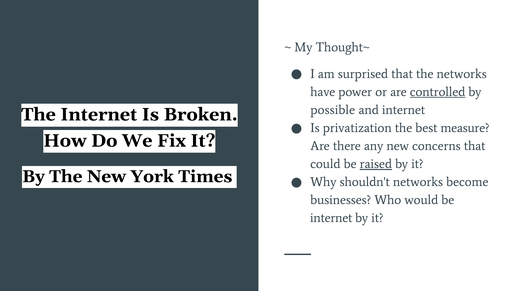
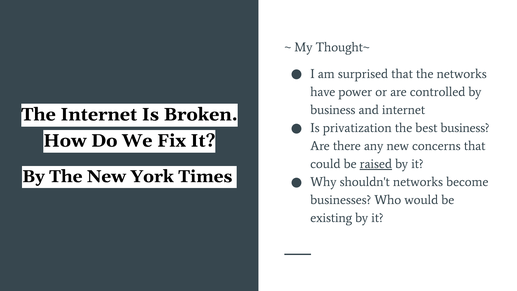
controlled underline: present -> none (438, 92)
possible: possible -> business (333, 110)
best measure: measure -> business (465, 128)
internet: internet -> existing (331, 218)
